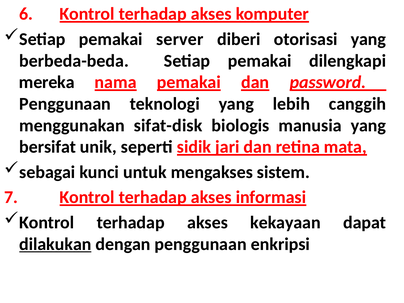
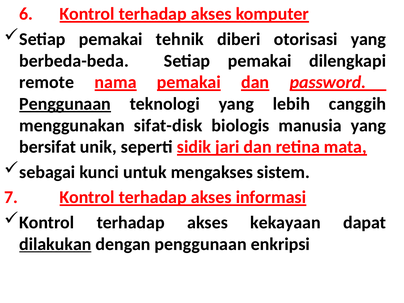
server: server -> tehnik (180, 39)
mereka: mereka -> remote (47, 82)
Penggunaan underline: none -> present (65, 104)
